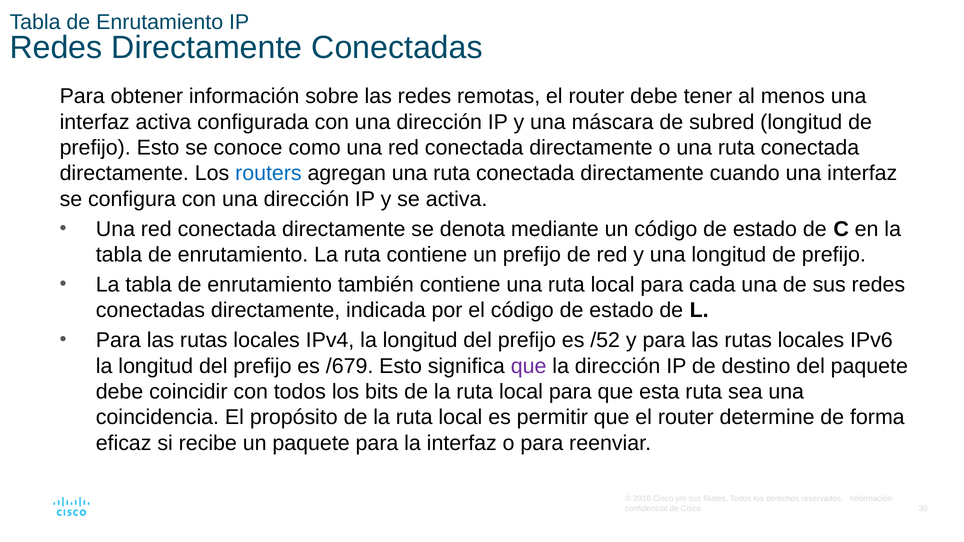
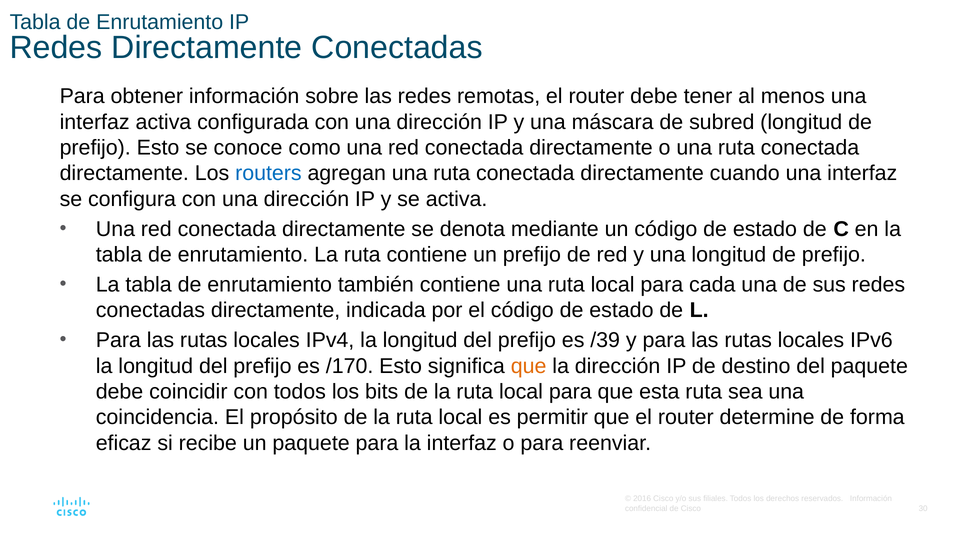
/52: /52 -> /39 (605, 340)
/679: /679 -> /170 (350, 366)
que colour: purple -> orange (529, 366)
